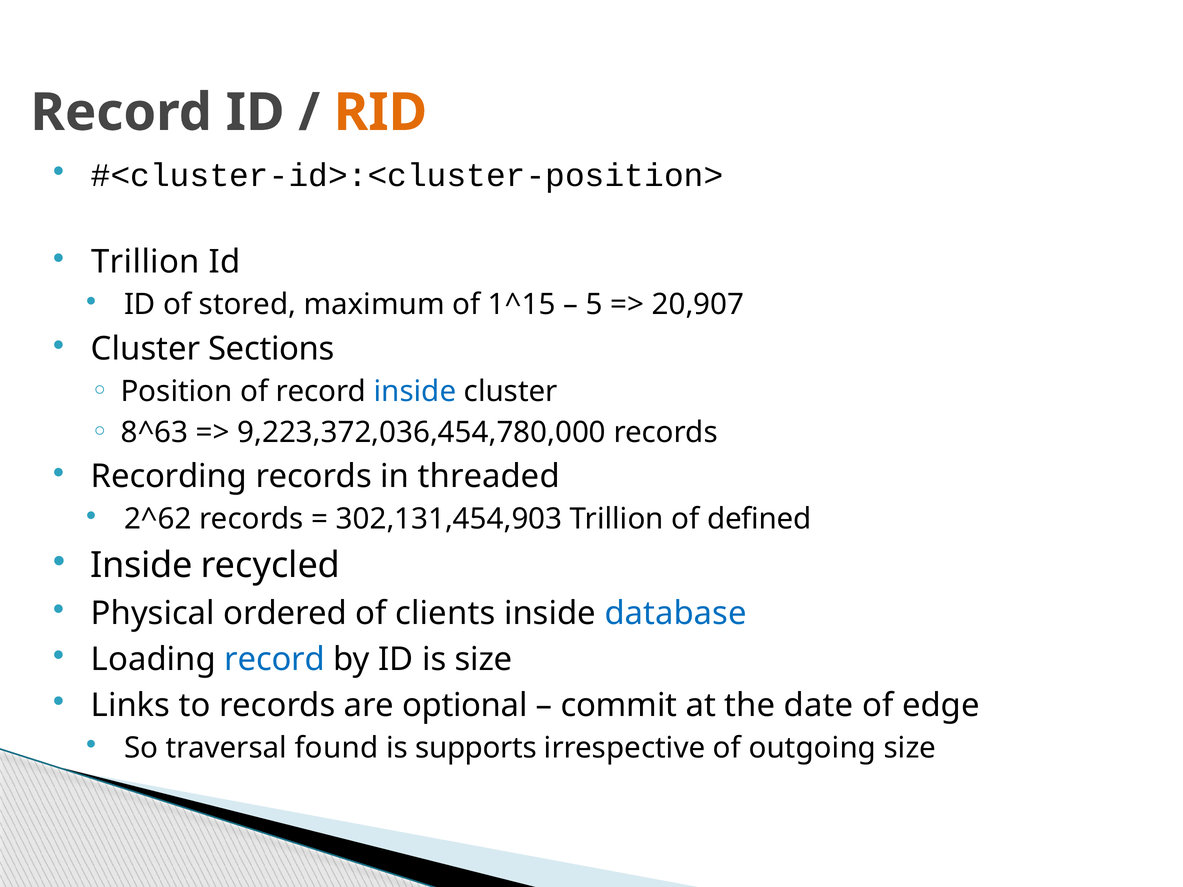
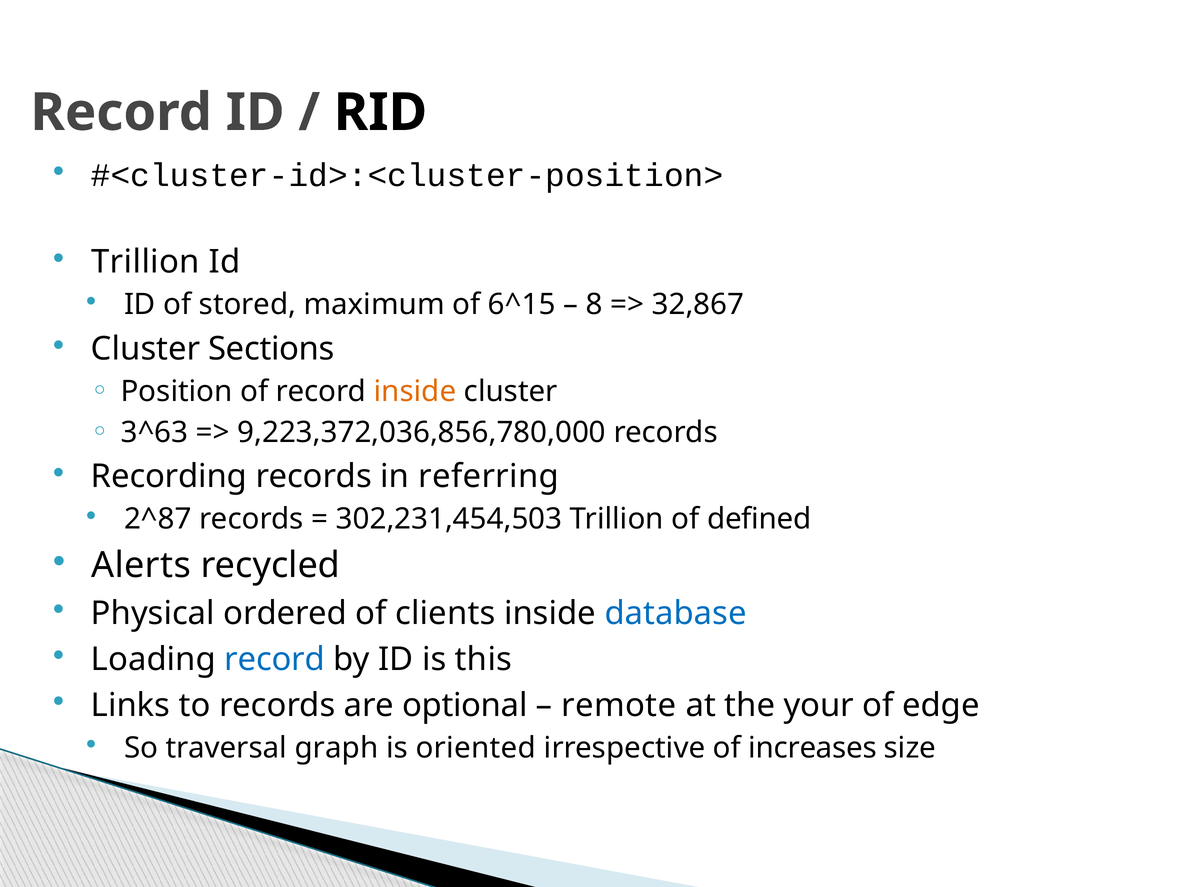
RID colour: orange -> black (380, 113)
1^15: 1^15 -> 6^15 (522, 305)
5: 5 -> 8 (594, 305)
20,907: 20,907 -> 32,867 (698, 305)
inside colour: blue -> orange (415, 392)
8^63: 8^63 -> 3^63 (155, 432)
9,223,372,036,454,780,000: 9,223,372,036,454,780,000 -> 9,223,372,036,856,780,000 (422, 432)
threaded: threaded -> referring (489, 477)
2^62: 2^62 -> 2^87 (158, 519)
302,131,454,903: 302,131,454,903 -> 302,231,454,503 (449, 519)
Inside: Inside -> Alerts (141, 566)
is size: size -> this (483, 660)
commit: commit -> remote (619, 706)
date: date -> your (819, 706)
found: found -> graph (337, 748)
supports: supports -> oriented (476, 748)
outgoing: outgoing -> increases (813, 748)
